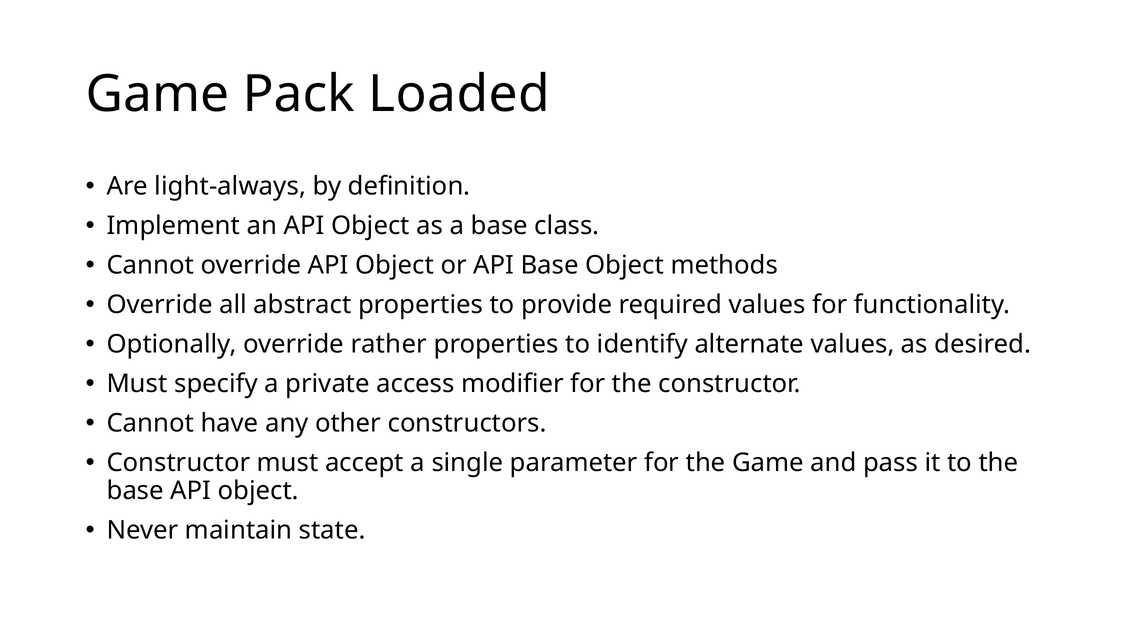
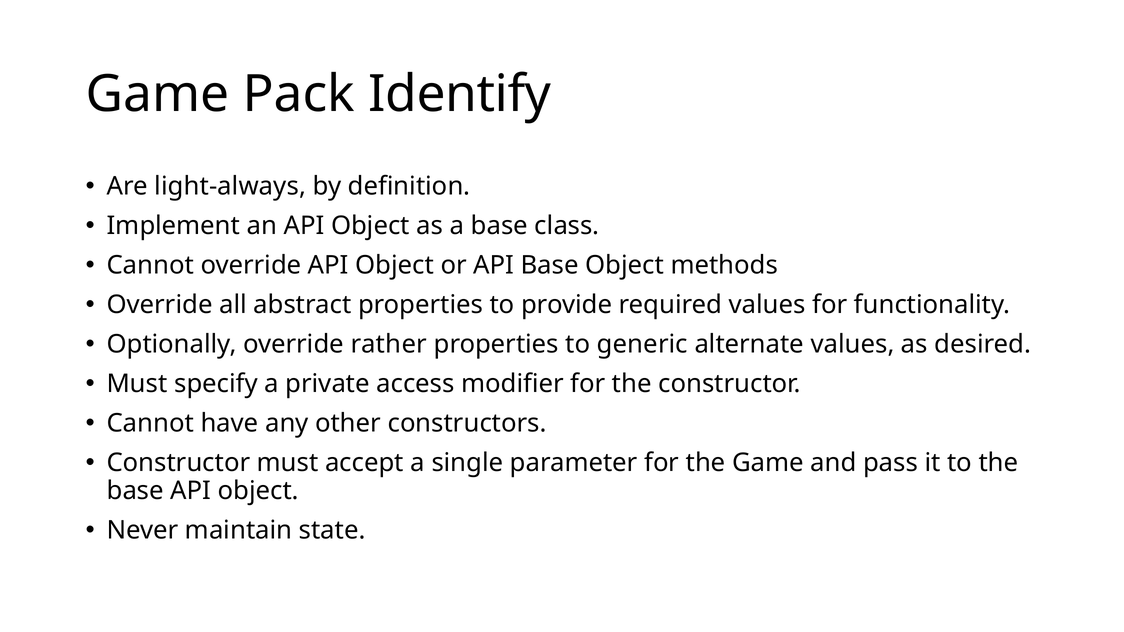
Loaded: Loaded -> Identify (460, 94)
identify: identify -> generic (642, 344)
